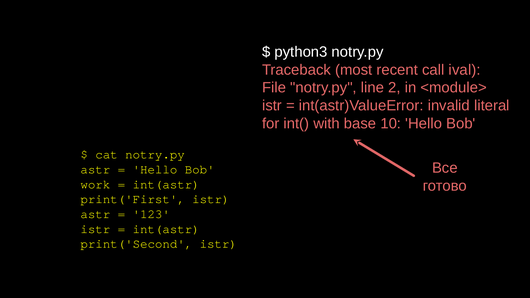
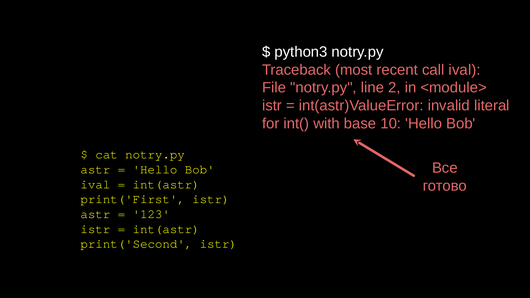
work: work -> ival (95, 184)
